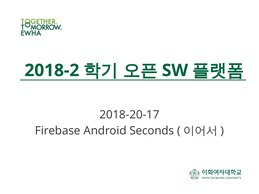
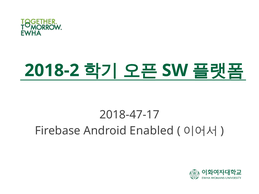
2018-20-17: 2018-20-17 -> 2018-47-17 (129, 115)
Seconds: Seconds -> Enabled (152, 131)
